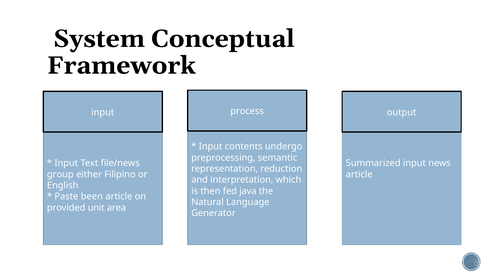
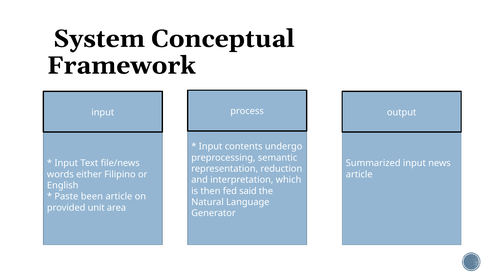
group: group -> words (60, 174)
java: java -> said (248, 191)
